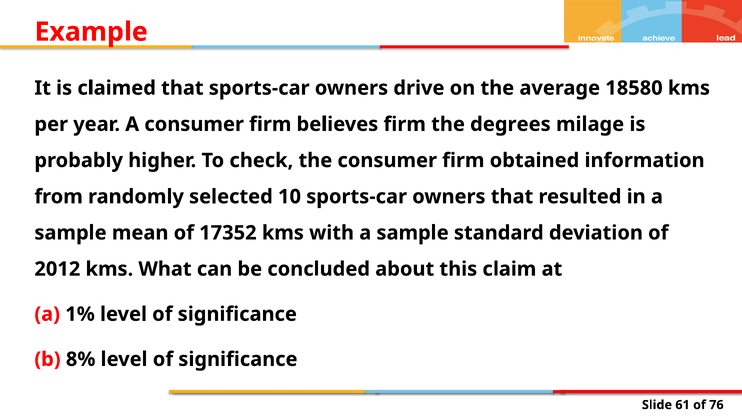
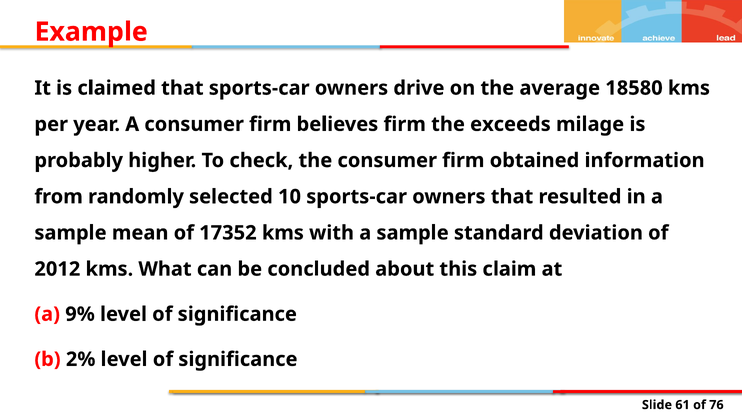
degrees: degrees -> exceeds (510, 124)
1%: 1% -> 9% (80, 314)
8%: 8% -> 2% (81, 359)
